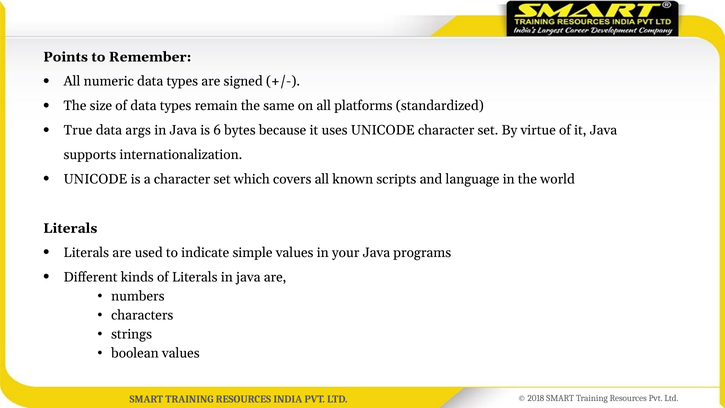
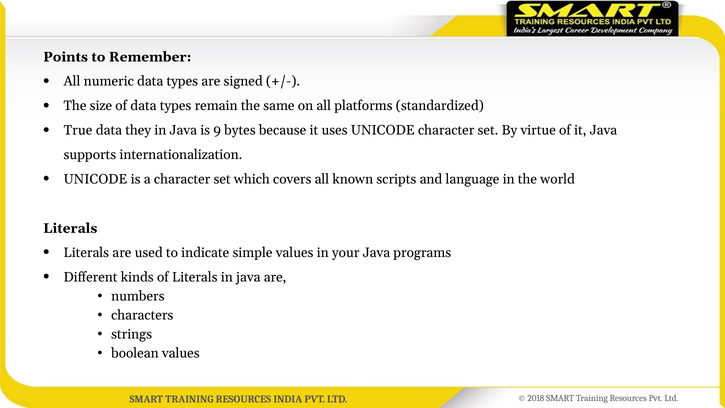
args: args -> they (138, 130)
6: 6 -> 9 (217, 130)
